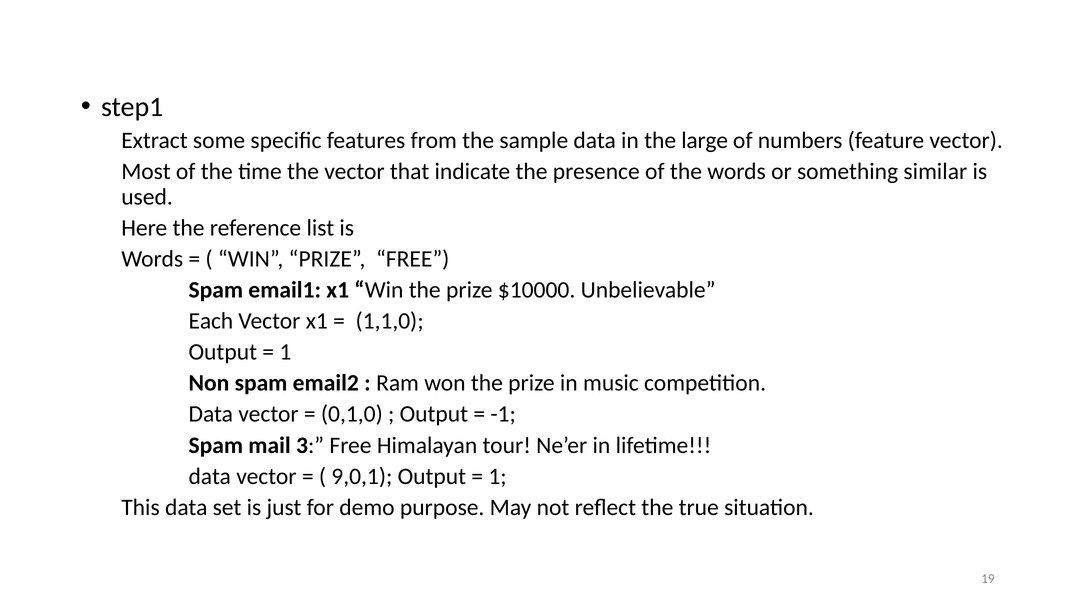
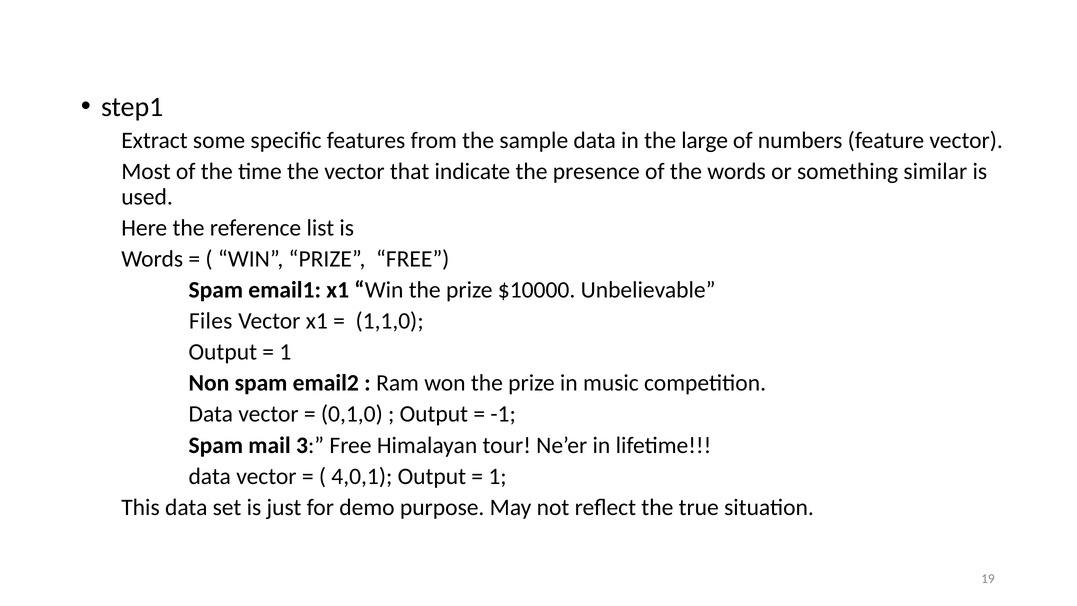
Each: Each -> Files (211, 321)
9,0,1: 9,0,1 -> 4,0,1 (362, 476)
